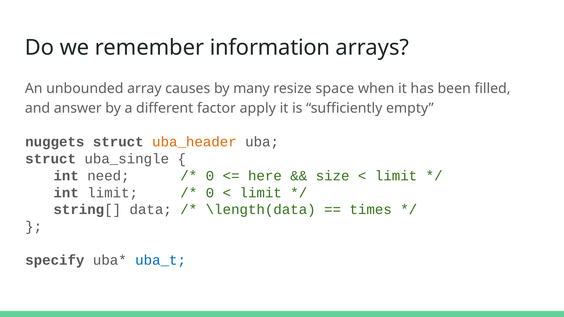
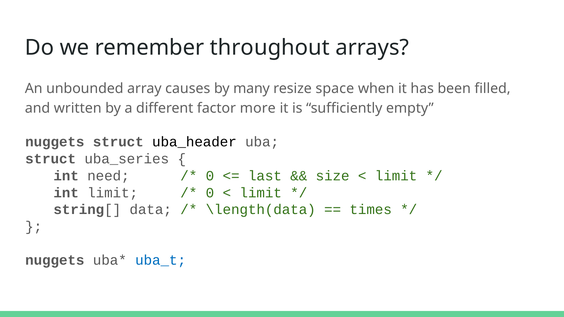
information: information -> throughout (270, 48)
answer: answer -> written (78, 108)
apply: apply -> more (258, 108)
uba_header colour: orange -> black (194, 142)
uba_single: uba_single -> uba_series (127, 159)
here: here -> last (265, 176)
specify: specify -> nuggets (55, 261)
